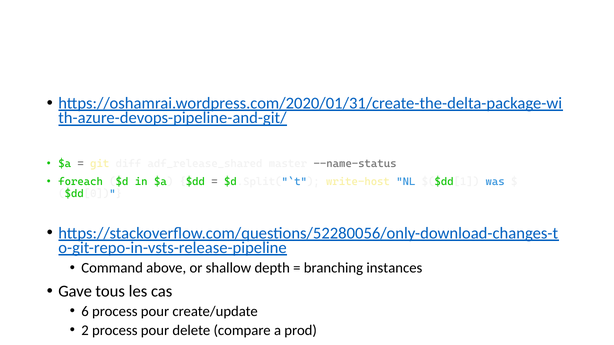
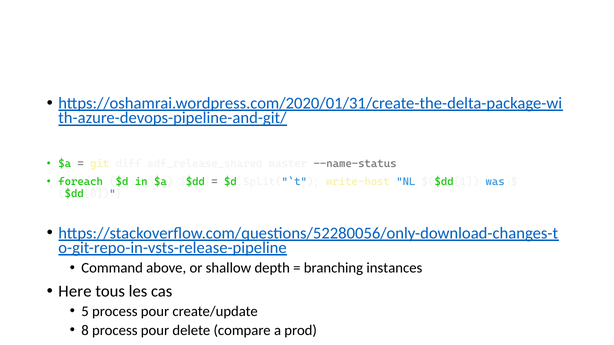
Gave: Gave -> Here (75, 291)
6: 6 -> 5 (85, 312)
2: 2 -> 8 (85, 331)
